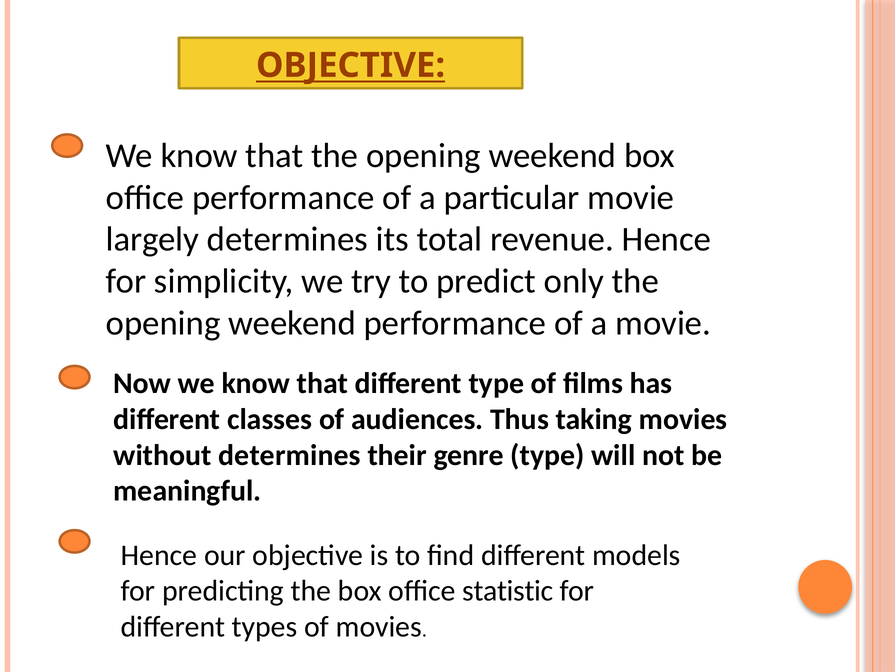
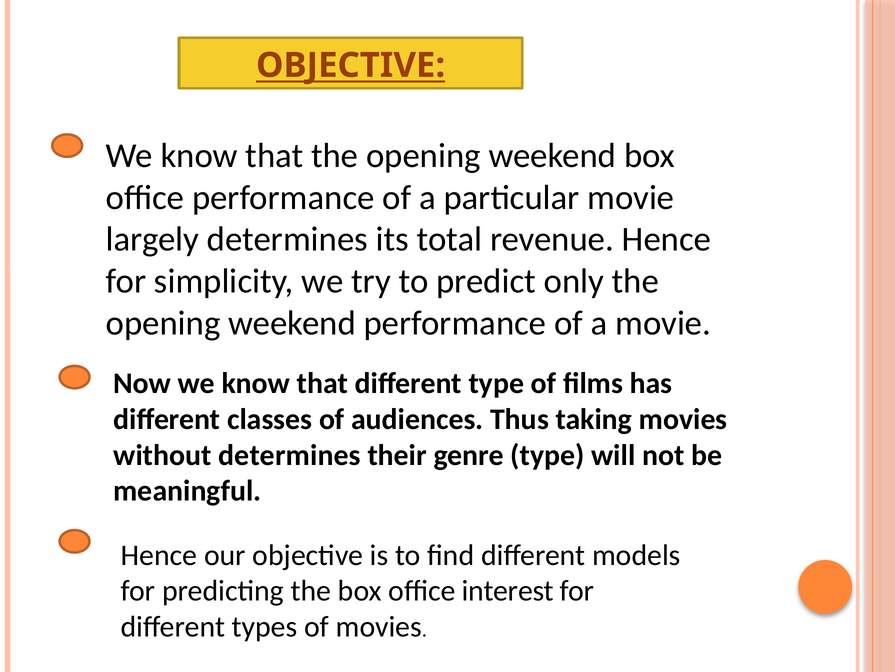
statistic: statistic -> interest (508, 590)
